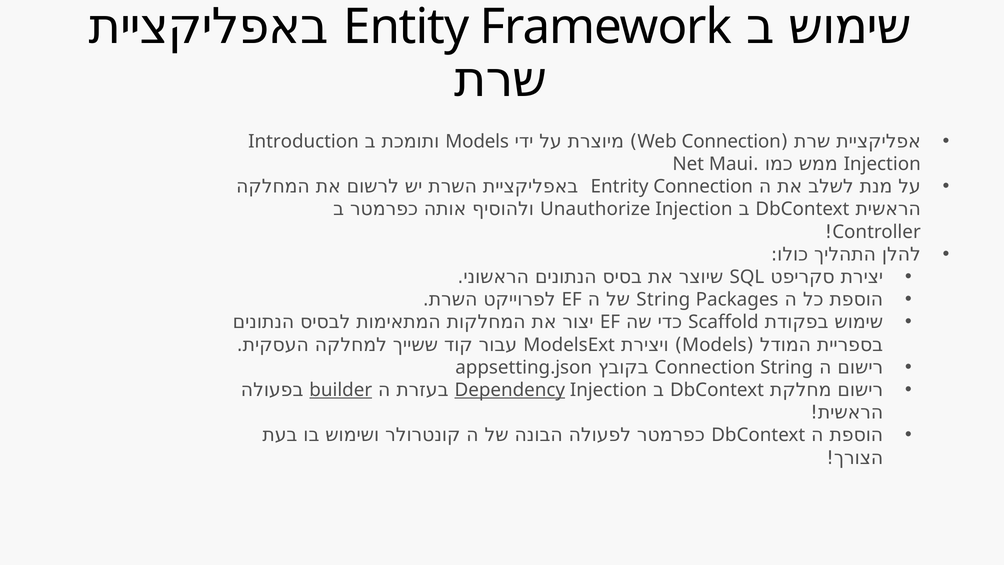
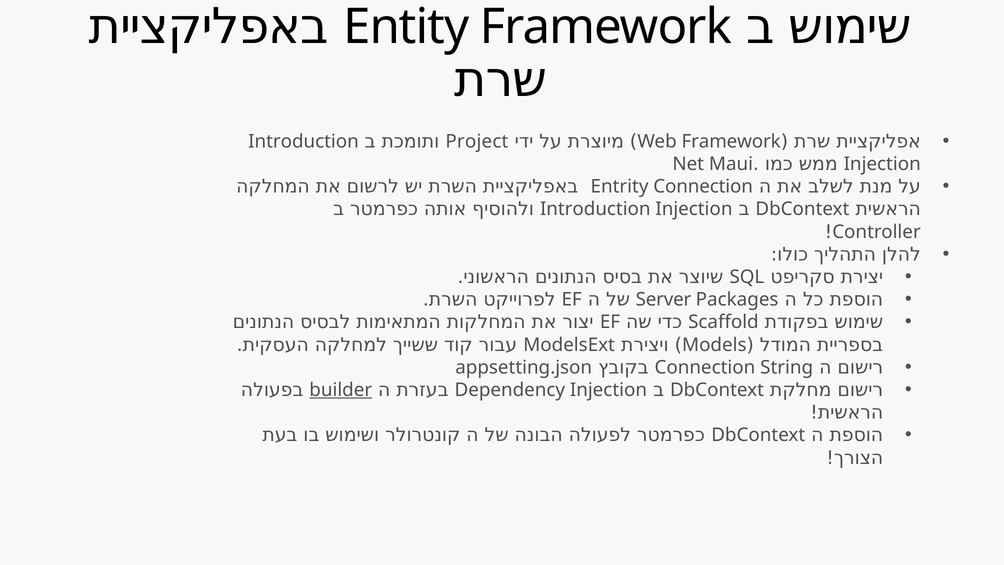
Models: Models -> Project (477, 141)
Web Connection: Connection -> Framework (731, 141)
Unauthorize: Unauthorize -> Introduction (595, 209)
String: String -> Server (664, 299)
Dependency underline: present -> none (510, 390)
